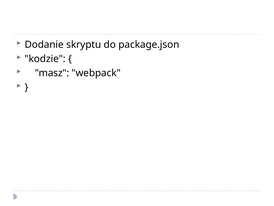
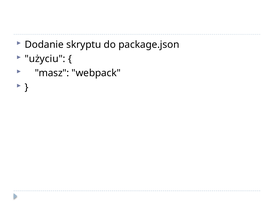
kodzie: kodzie -> użyciu (45, 59)
